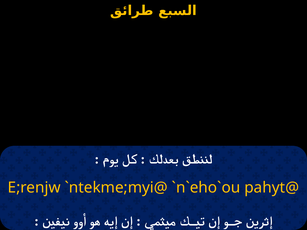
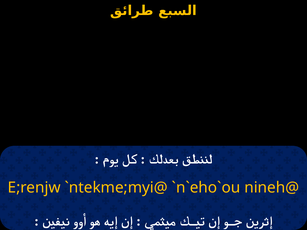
pahyt@: pahyt@ -> nineh@ (272, 188)
